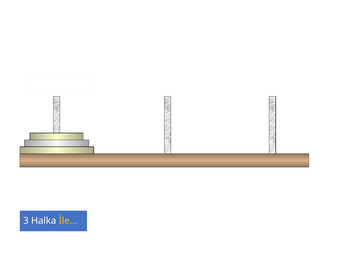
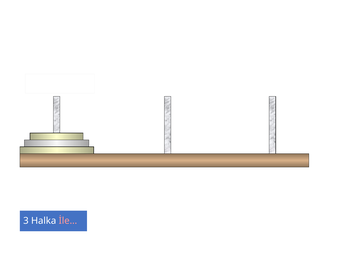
İle… colour: yellow -> pink (68, 221)
